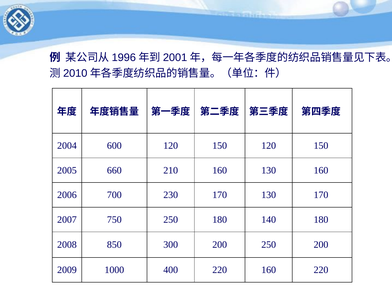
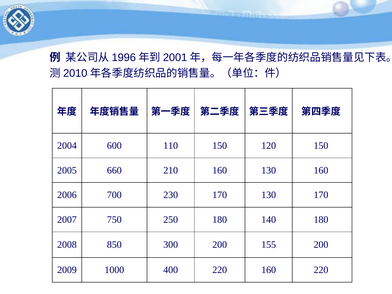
600 120: 120 -> 110 (171, 146)
200 250: 250 -> 155 (269, 245)
